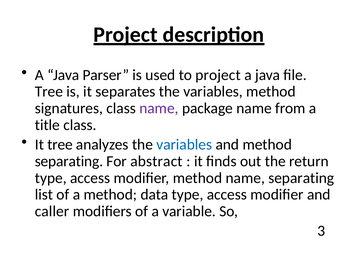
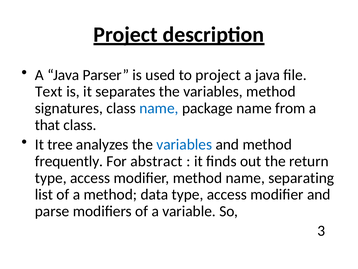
Tree: Tree -> Text (49, 91)
name colour: purple -> blue (159, 108)
title: title -> that (47, 125)
separating: separating -> frequently (69, 161)
caller: caller -> parse (52, 211)
